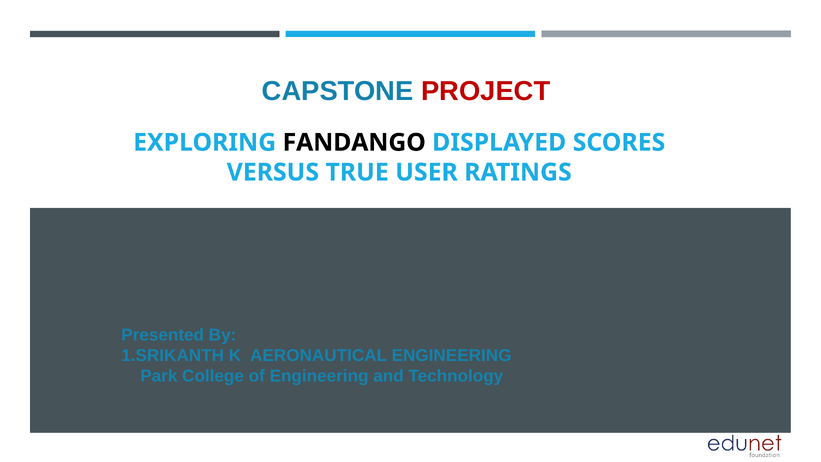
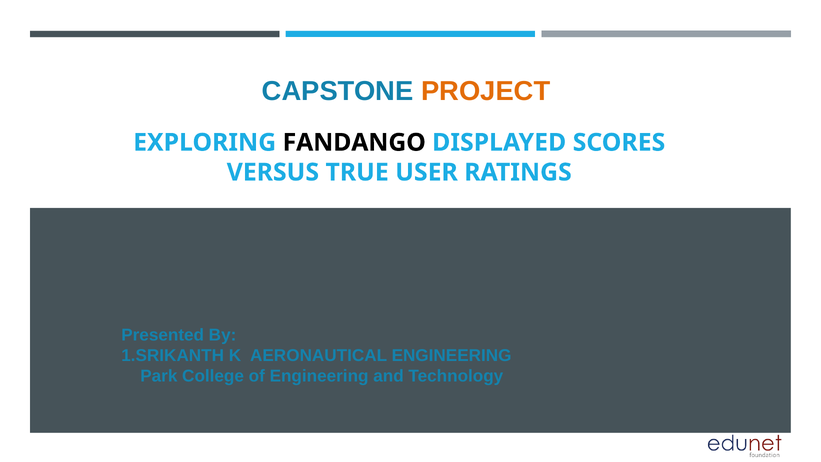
PROJECT colour: red -> orange (486, 91)
